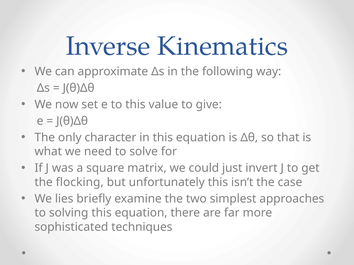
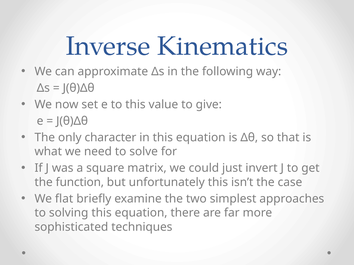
flocking: flocking -> function (80, 183)
lies: lies -> flat (64, 199)
